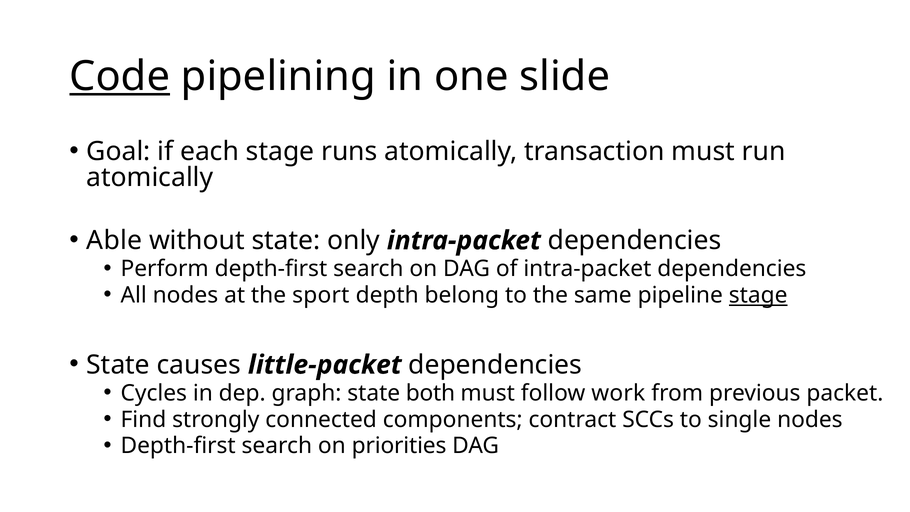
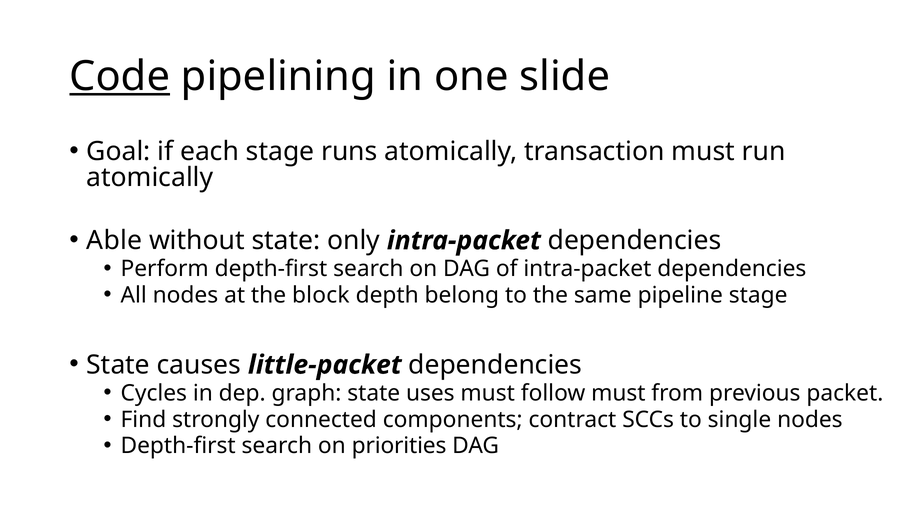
sport: sport -> block (321, 295)
stage underline: present -> none (758, 295)
both: both -> uses (430, 393)
follow work: work -> must (618, 393)
